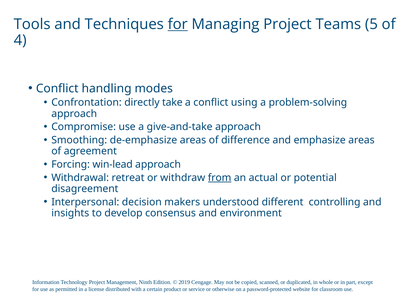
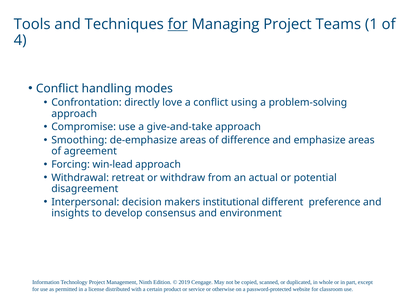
5: 5 -> 1 (371, 24)
take: take -> love (172, 103)
from underline: present -> none (220, 178)
understood: understood -> institutional (231, 202)
controlling: controlling -> preference (335, 202)
